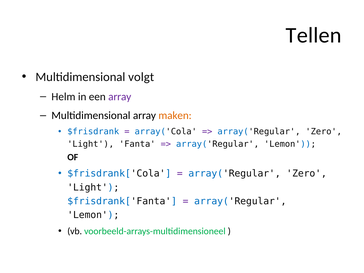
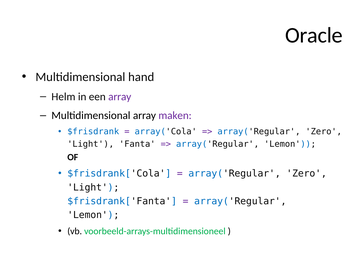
Tellen: Tellen -> Oracle (314, 35)
volgt: volgt -> hand (141, 77)
maken colour: orange -> purple (175, 116)
